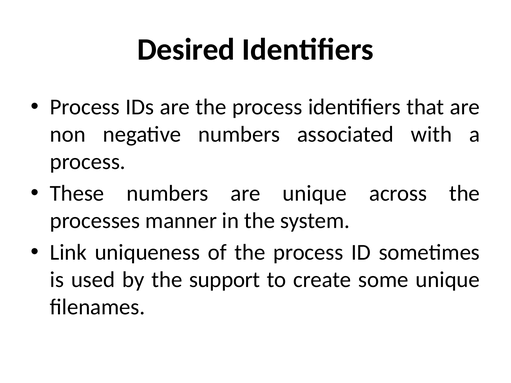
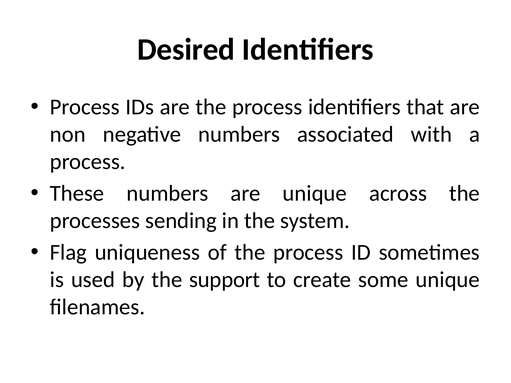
manner: manner -> sending (181, 221)
Link: Link -> Flag (68, 253)
